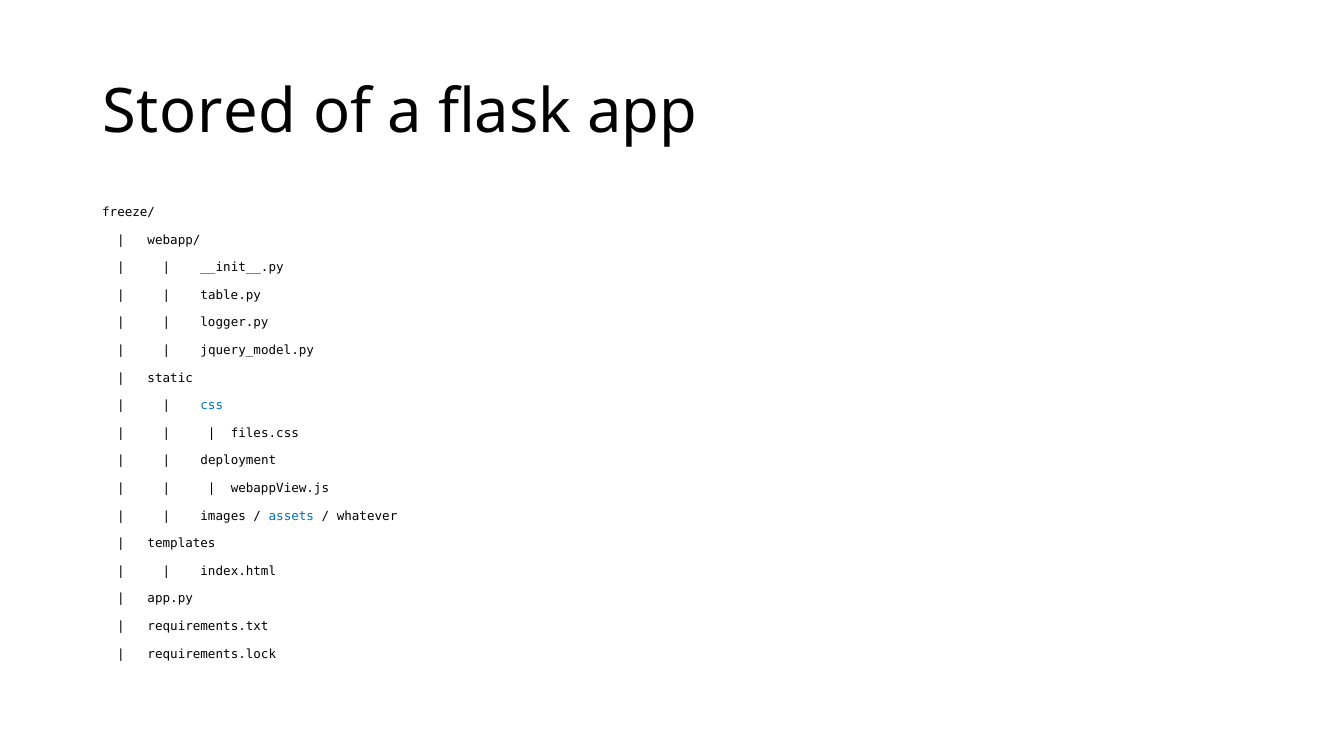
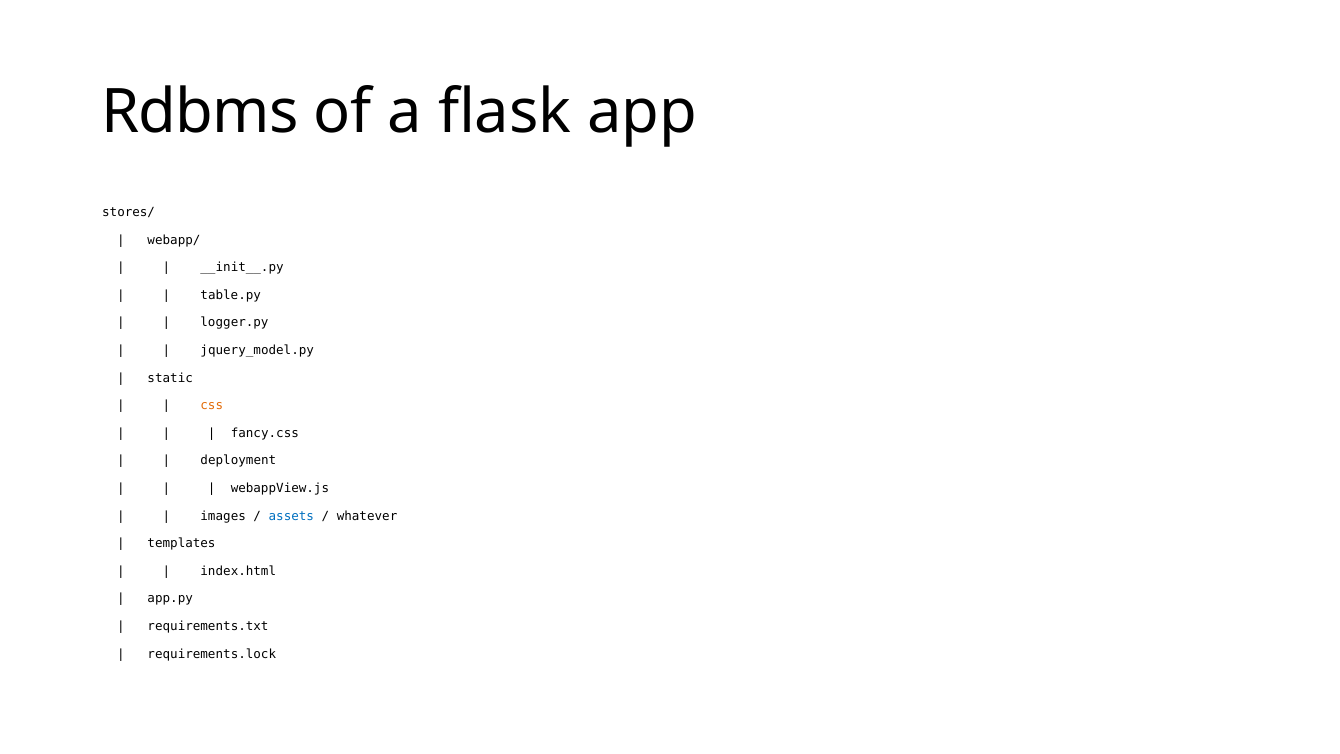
Stored: Stored -> Rdbms (200, 113)
freeze/: freeze/ -> stores/ (129, 212)
css colour: blue -> orange (212, 405)
files.css: files.css -> fancy.css (265, 433)
